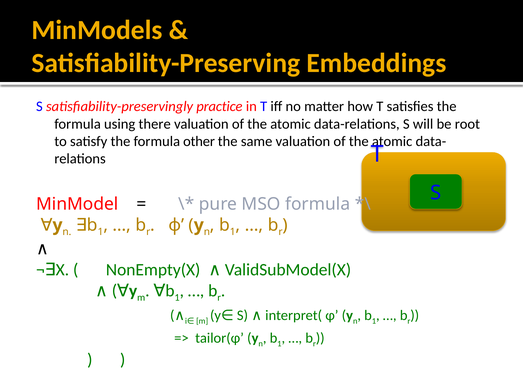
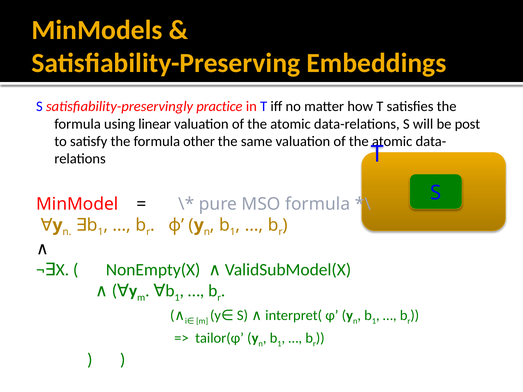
there: there -> linear (155, 124)
root: root -> post (467, 124)
